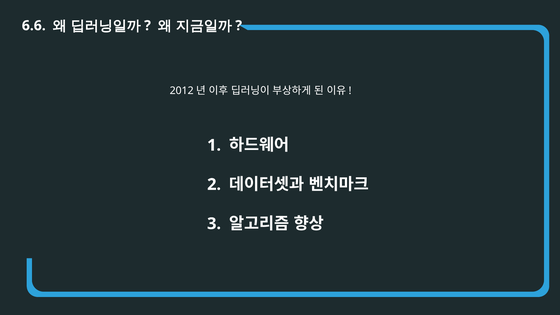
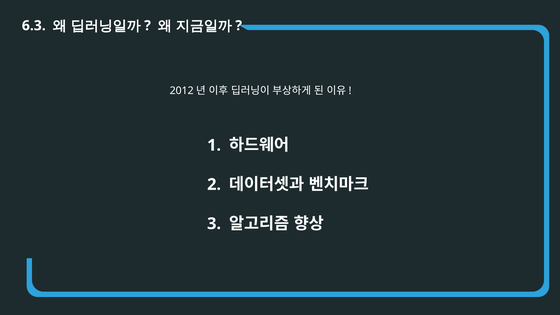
6.6: 6.6 -> 6.3 (34, 26)
